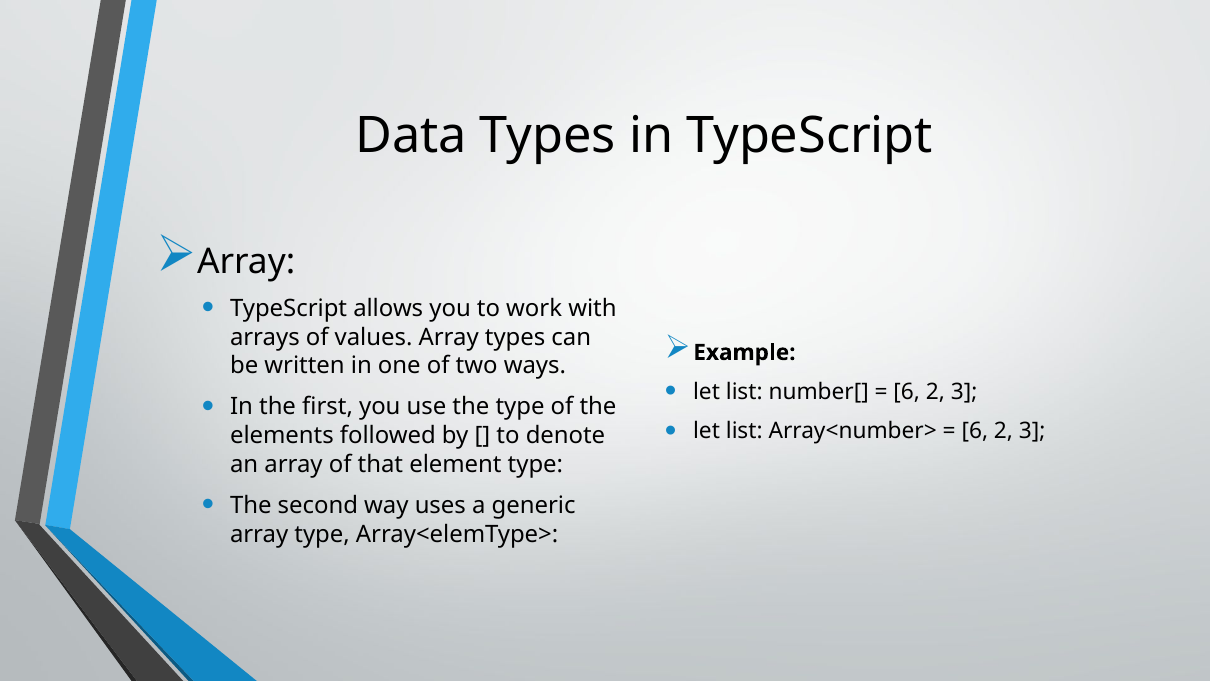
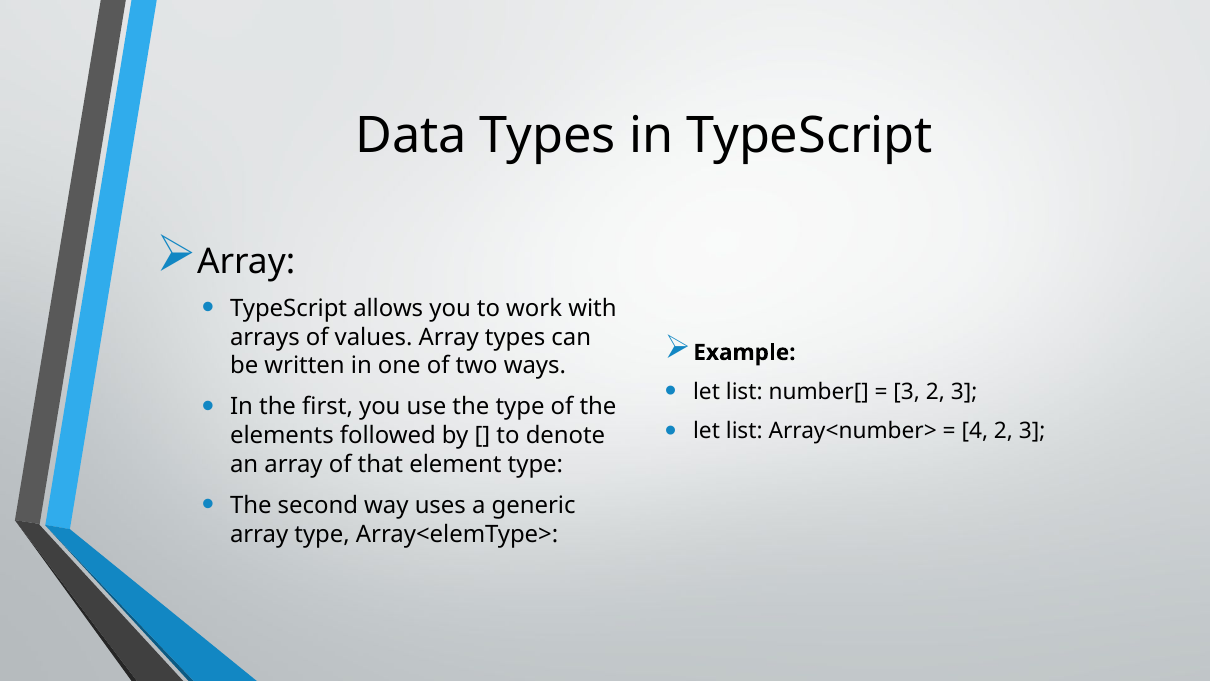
6: 6 -> 3 (907, 392)
6: 6 -> 4 (975, 431)
